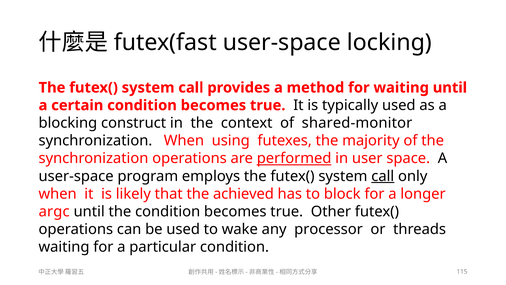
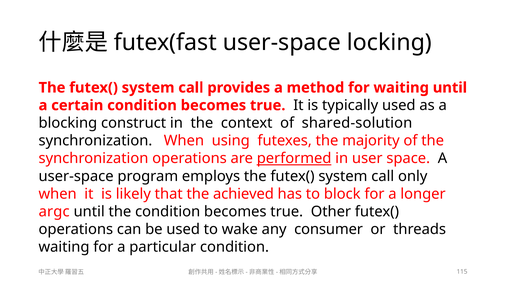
shared-monitor: shared-monitor -> shared-solution (357, 123)
call underline: present -> none (383, 176)
processor: processor -> consumer (329, 229)
